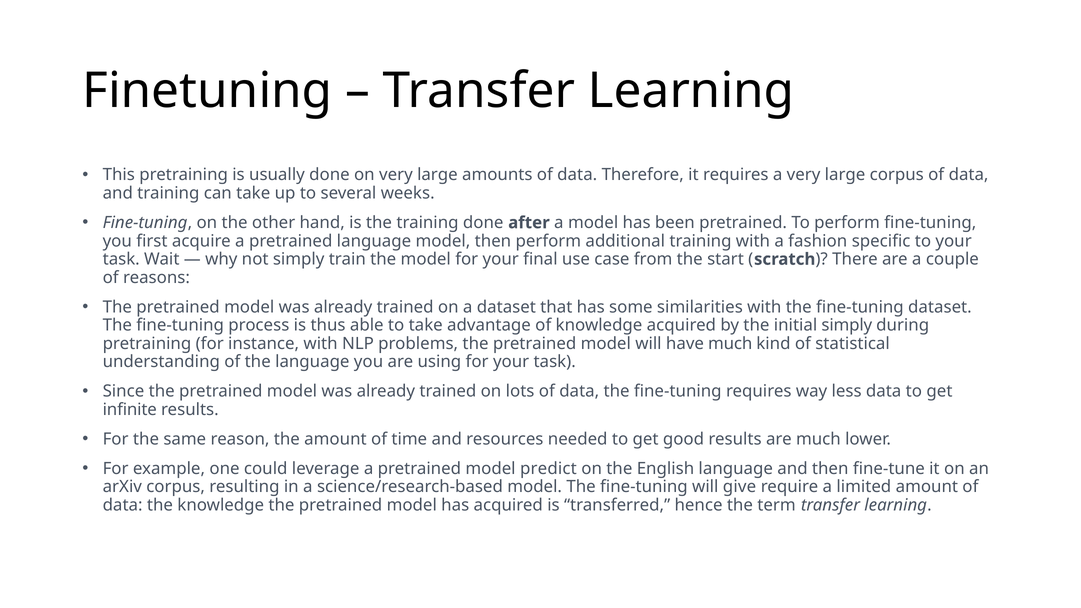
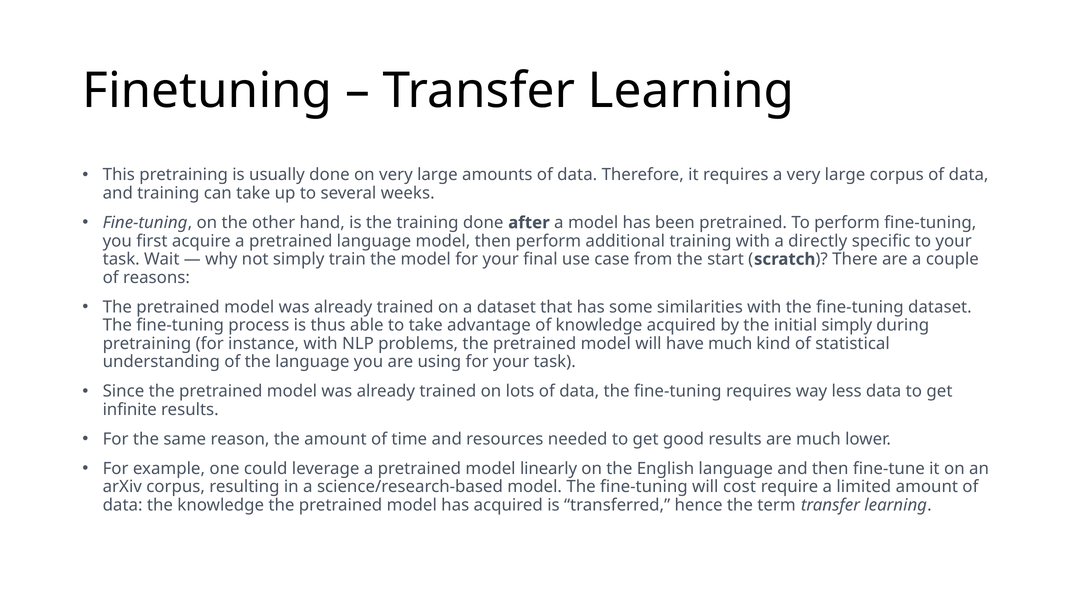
fashion: fashion -> directly (818, 241)
predict: predict -> linearly (549, 469)
give: give -> cost (740, 487)
